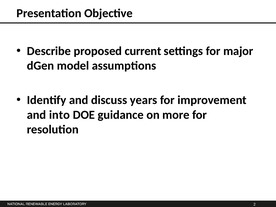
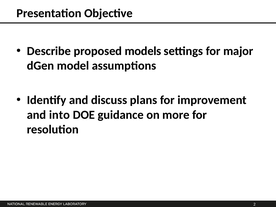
current: current -> models (143, 51)
years: years -> plans (144, 100)
